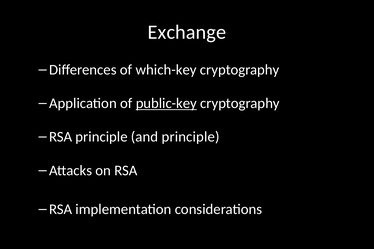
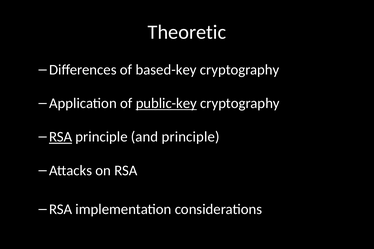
Exchange: Exchange -> Theoretic (187, 32)
which-key: which-key -> based-key (166, 70)
RSA underline: none -> present (61, 137)
